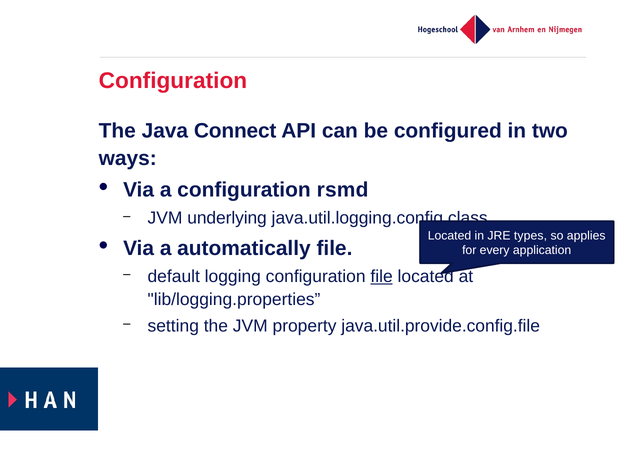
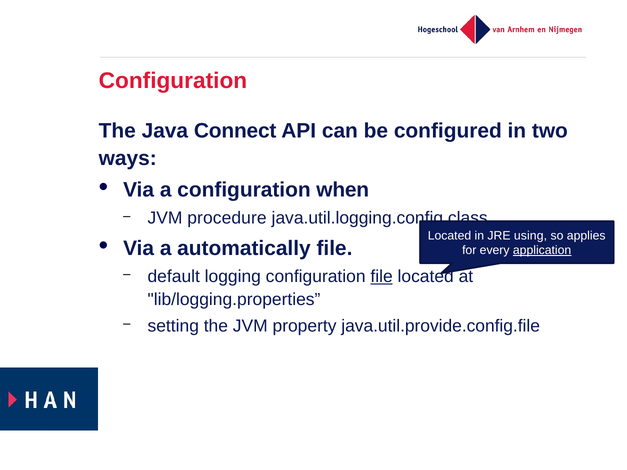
rsmd: rsmd -> when (343, 190)
underlying: underlying -> procedure (227, 218)
types: types -> using (530, 236)
application underline: none -> present (542, 250)
